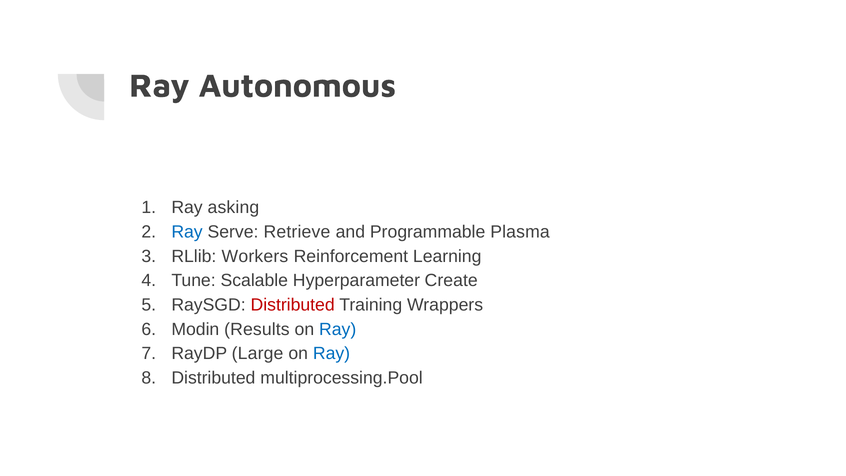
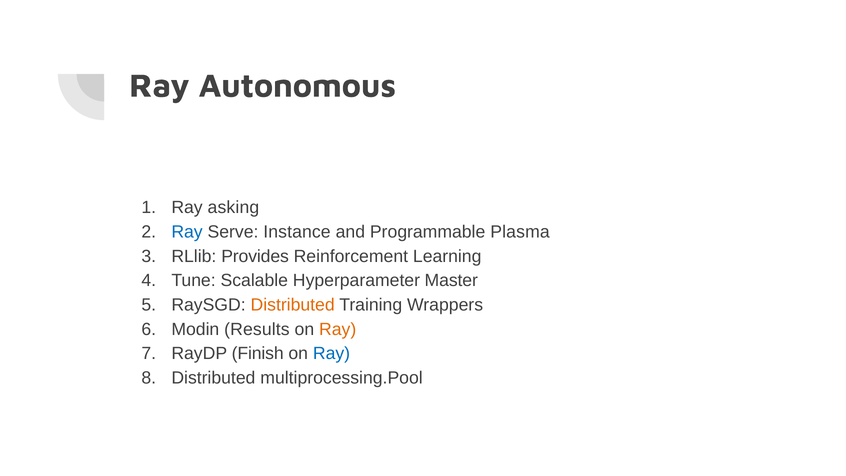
Retrieve: Retrieve -> Instance (297, 232)
Workers: Workers -> Provides (255, 256)
Create: Create -> Master (451, 280)
Distributed colour: red -> orange (293, 305)
Ray colour: blue -> orange (338, 329)
Large: Large -> Finish (258, 353)
